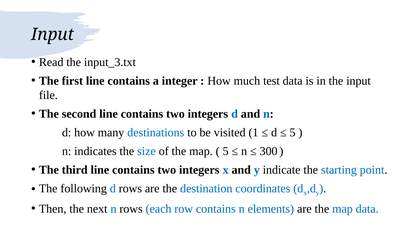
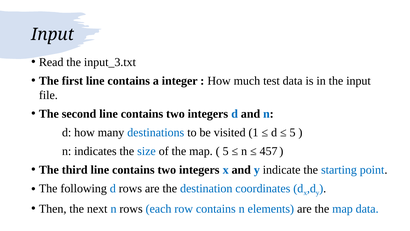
300: 300 -> 457 (269, 151)
